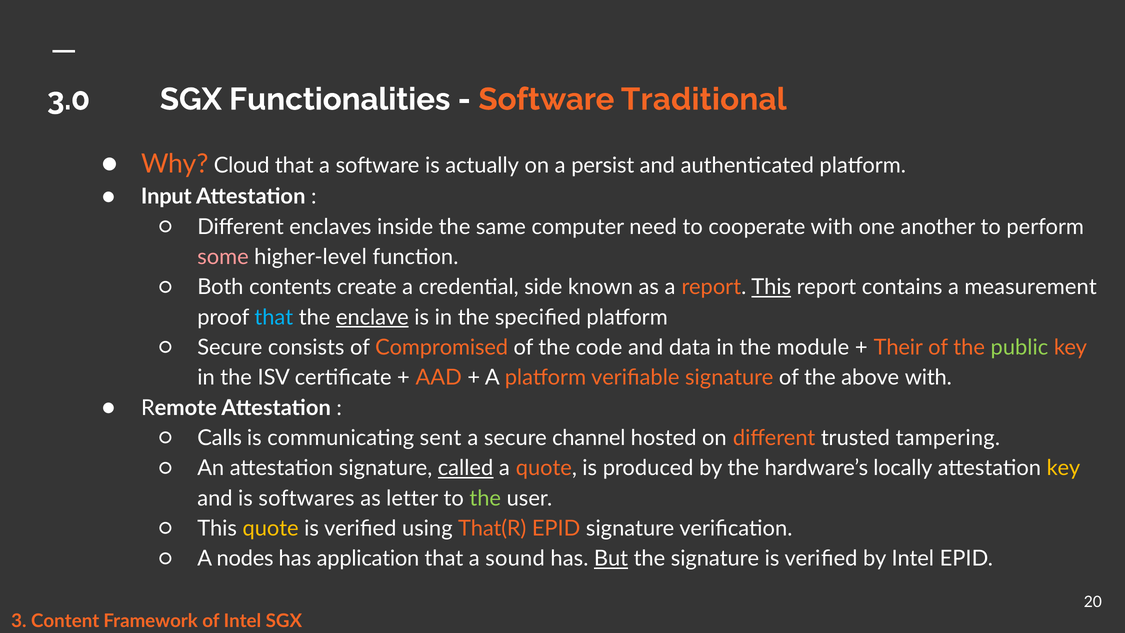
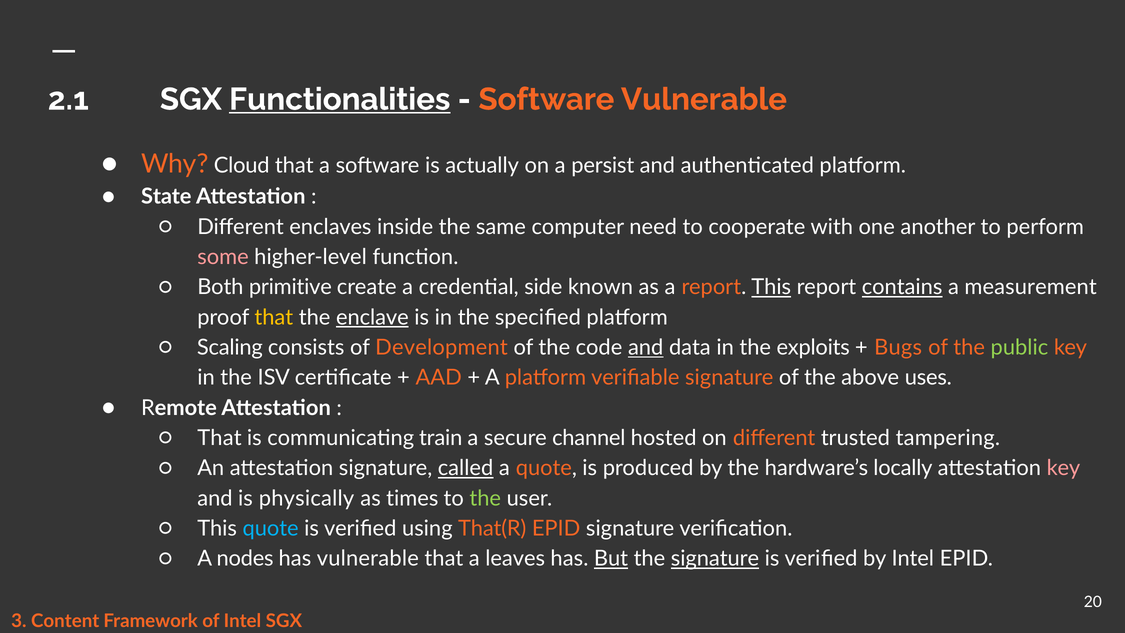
3.0: 3.0 -> 2.1 (68, 99)
Functionalities underline: none -> present (340, 99)
Software Traditional: Traditional -> Vulnerable (704, 99)
Input: Input -> State (166, 197)
contents: contents -> primitive (290, 287)
contains underline: none -> present (902, 287)
that colour: light blue -> yellow (274, 317)
Secure: Secure -> Scaling (230, 347)
Compromised: Compromised -> Development (441, 347)
and underline: none -> present (646, 347)
module: module -> exploits (813, 347)
Their: Their -> Bugs (898, 347)
above with: with -> uses (928, 378)
Calls: Calls -> That (219, 438)
sent: sent -> train (441, 438)
key colour: yellow -> pink (1063, 468)
softwares: softwares -> physically (306, 498)
letter: letter -> times (412, 498)
quote colour: yellow -> light blue (271, 528)
has application: application -> vulnerable (368, 559)
sound: sound -> leaves (515, 559)
signature underline: none -> present (715, 559)
